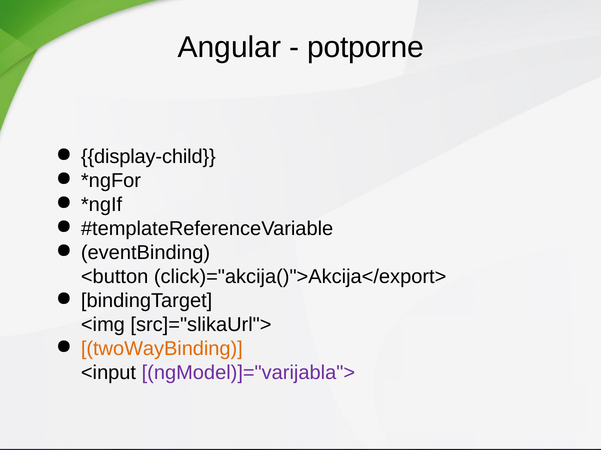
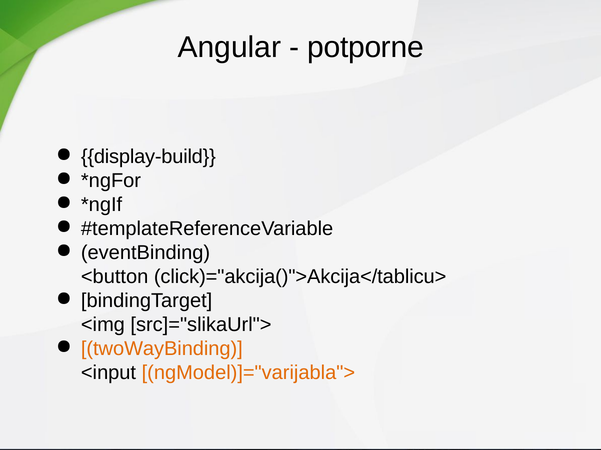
display-child: display-child -> display-build (148, 157)
click)="akcija()">Akcija</export>: click)="akcija()">Akcija</export> -> click)="akcija()">Akcija</tablicu> (300, 277)
ngModel)]="varijabla"> colour: purple -> orange (248, 373)
